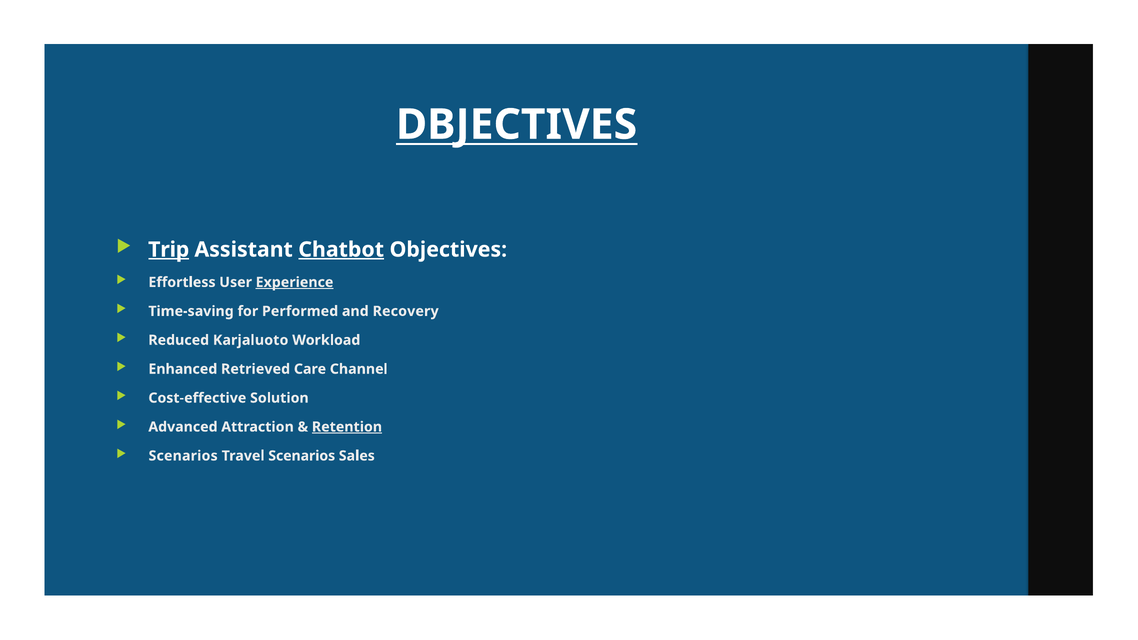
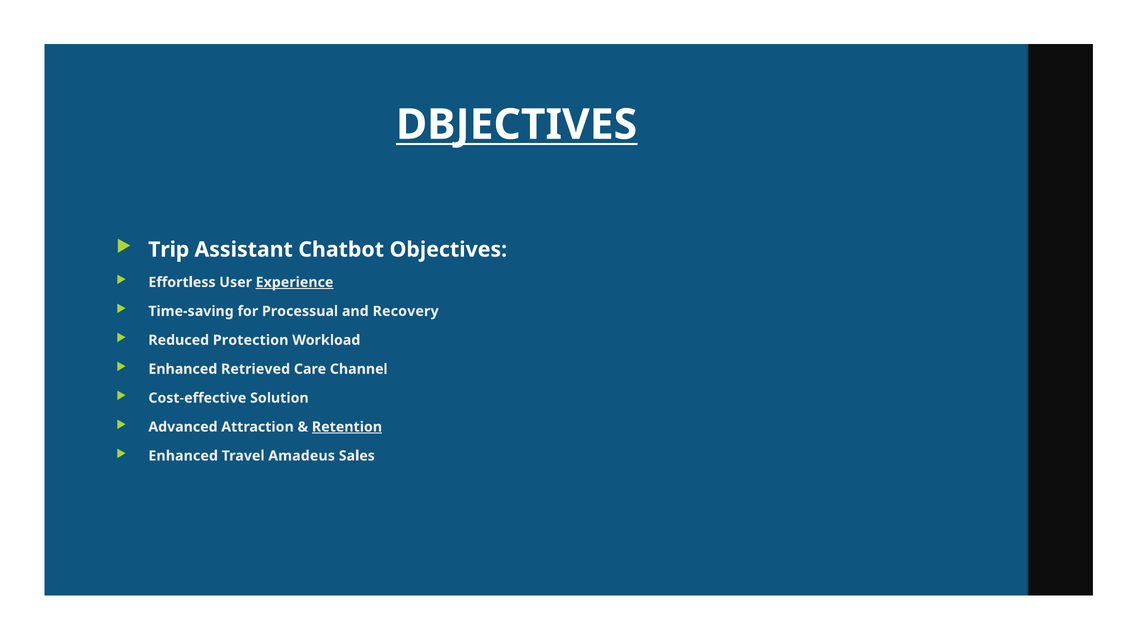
Trip underline: present -> none (169, 250)
Chatbot underline: present -> none (341, 250)
Performed: Performed -> Processual (300, 311)
Karjaluoto: Karjaluoto -> Protection (251, 340)
Scenarios: Scenarios -> Enhanced (183, 456)
Travel Scenarios: Scenarios -> Amadeus (302, 456)
